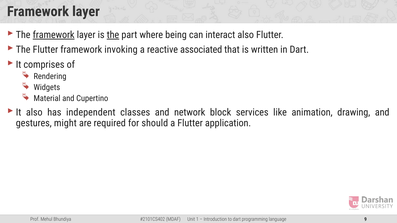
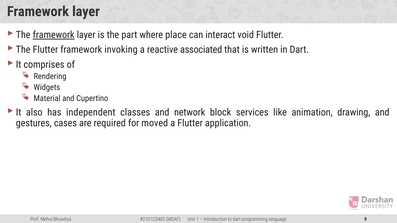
the underline: present -> none (113, 35)
being: being -> place (176, 35)
interact also: also -> void (246, 35)
might: might -> cases (65, 123)
should: should -> moved (155, 123)
